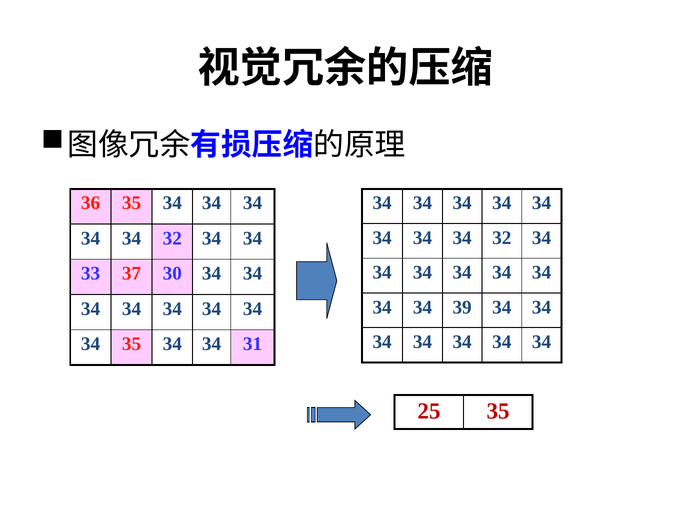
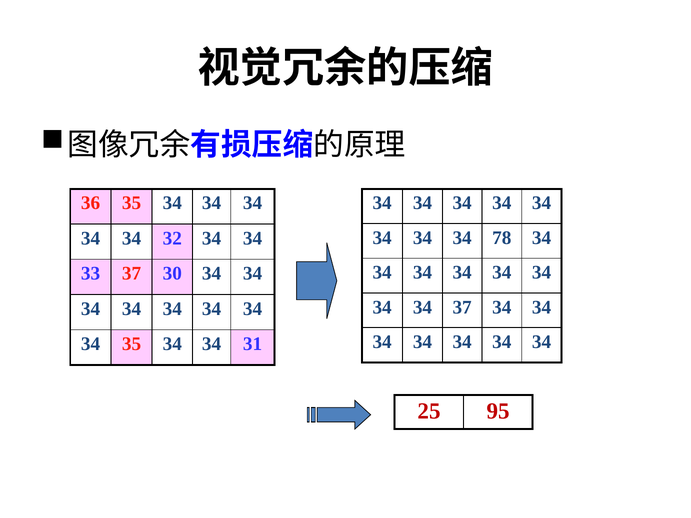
32: 32 -> 78 (502, 238)
34 39: 39 -> 37 (462, 307)
25 35: 35 -> 95 (498, 412)
